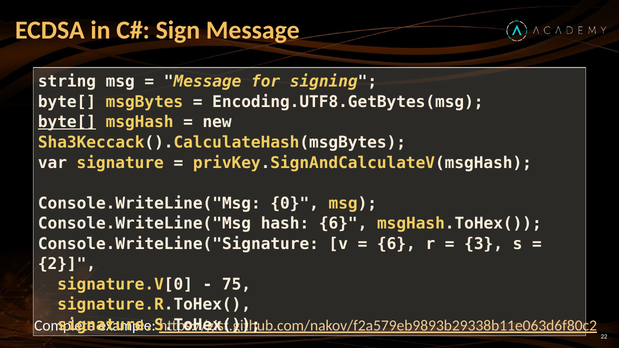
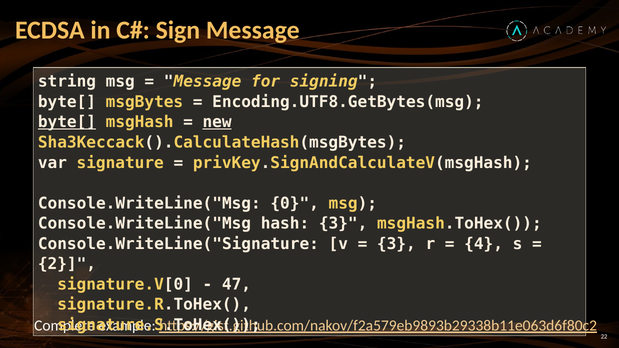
new underline: none -> present (217, 122)
hash 6: 6 -> 3 (343, 224)
6: 6 -> 3 (396, 244)
3: 3 -> 4 (484, 244)
75: 75 -> 47 (236, 285)
